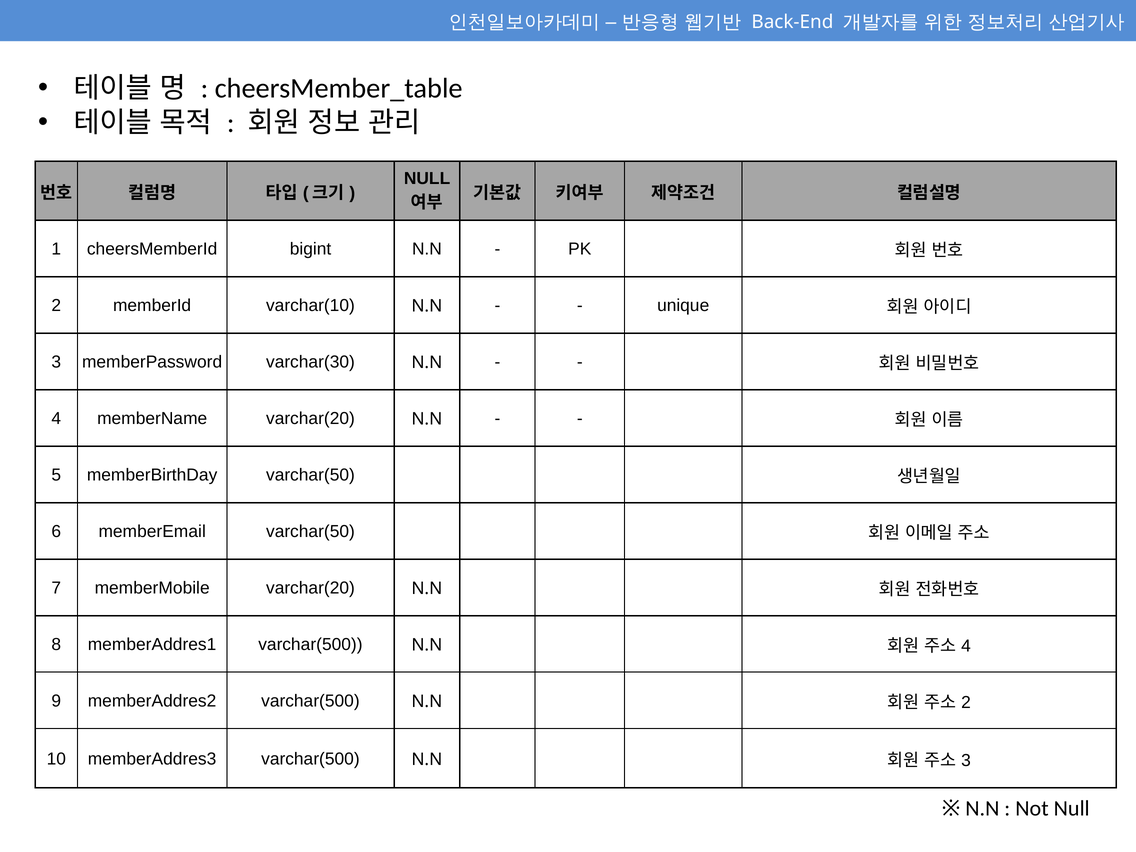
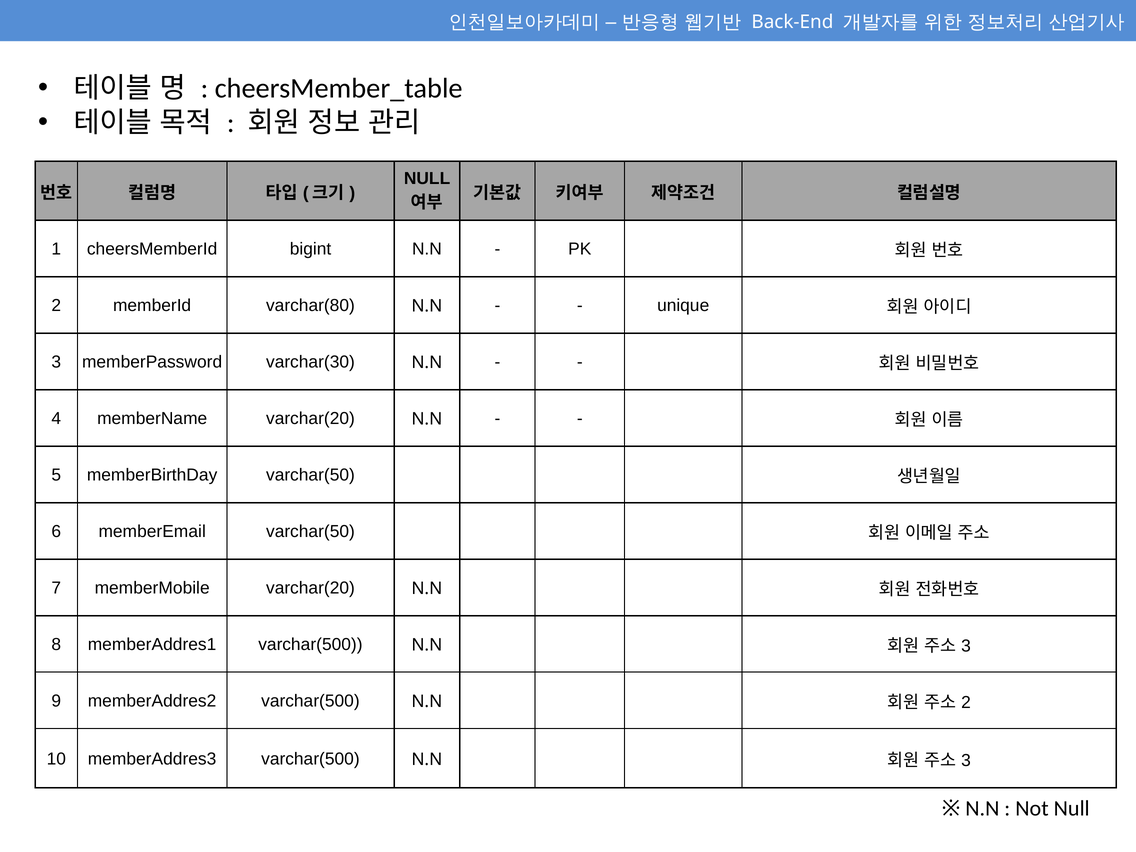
varchar(10: varchar(10 -> varchar(80 (310, 306)
4: 4 -> 3 (966, 646)
